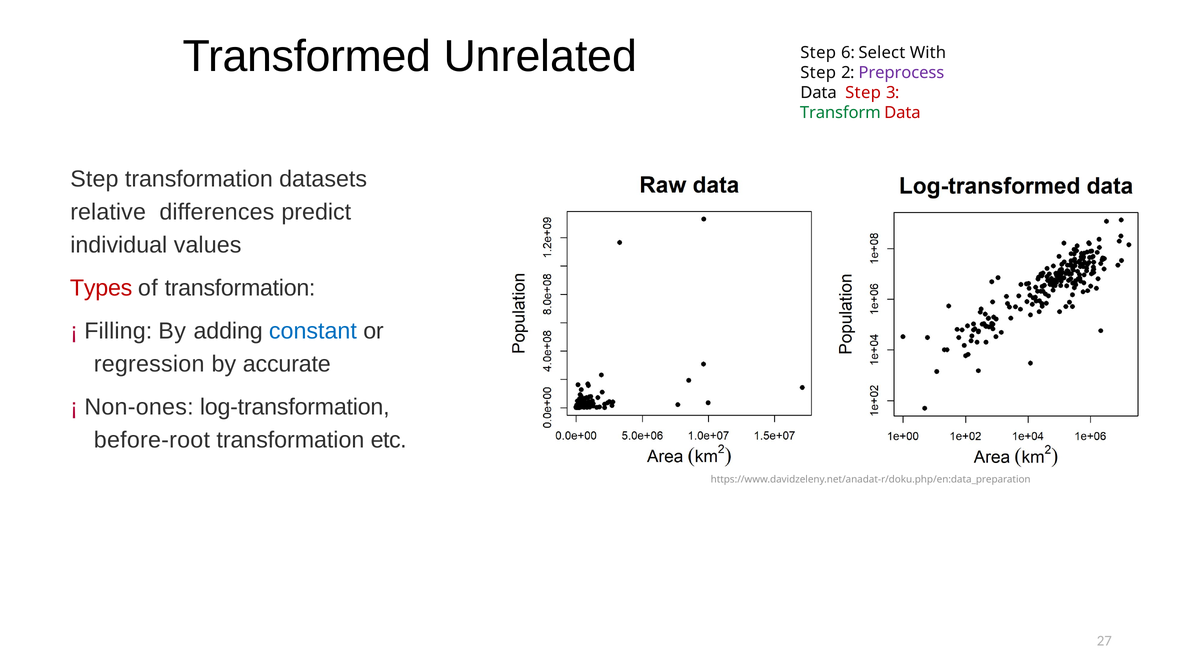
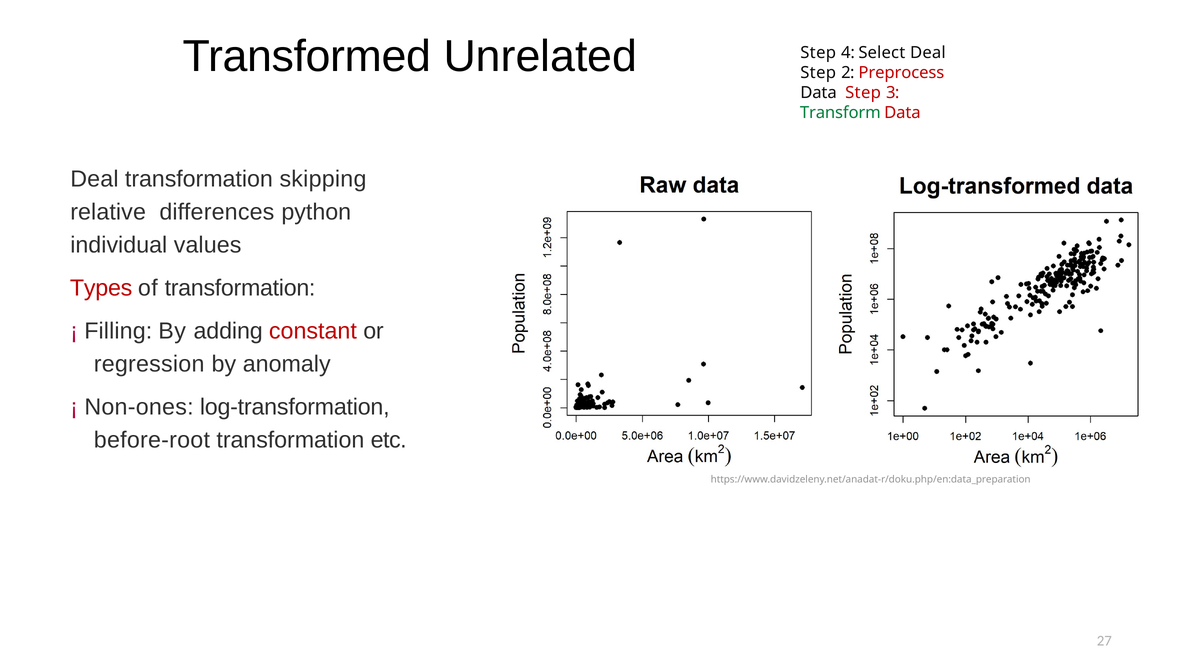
6: 6 -> 4 (848, 53)
Select With: With -> Deal (928, 53)
Preprocess colour: purple -> red (901, 73)
Step: Step -> Deal (94, 179)
datasets: datasets -> skipping (323, 179)
predict: predict -> python (316, 212)
constant colour: blue -> red (313, 331)
accurate: accurate -> anomaly (287, 364)
